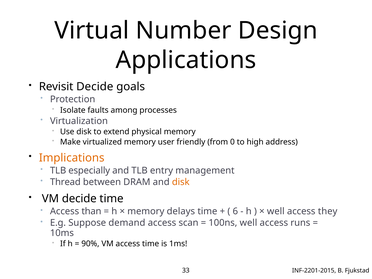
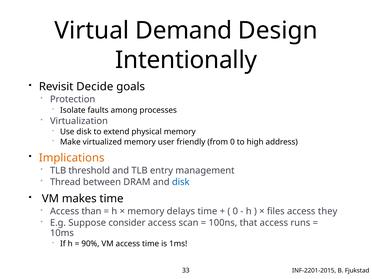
Number: Number -> Demand (184, 31)
Applications: Applications -> Intentionally (186, 60)
especially: especially -> threshold (89, 170)
disk colour: orange -> blue (181, 182)
VM decide: decide -> makes (79, 199)
6: 6 -> 0 (235, 211)
well: well -> files (276, 211)
demand: demand -> consider (127, 223)
100ns well: well -> that (248, 223)
